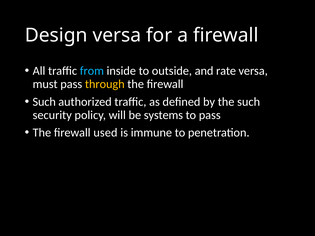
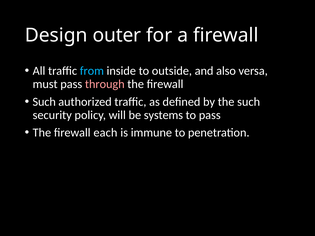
Design versa: versa -> outer (117, 35)
rate: rate -> also (226, 71)
through colour: yellow -> pink (105, 84)
used: used -> each (105, 133)
